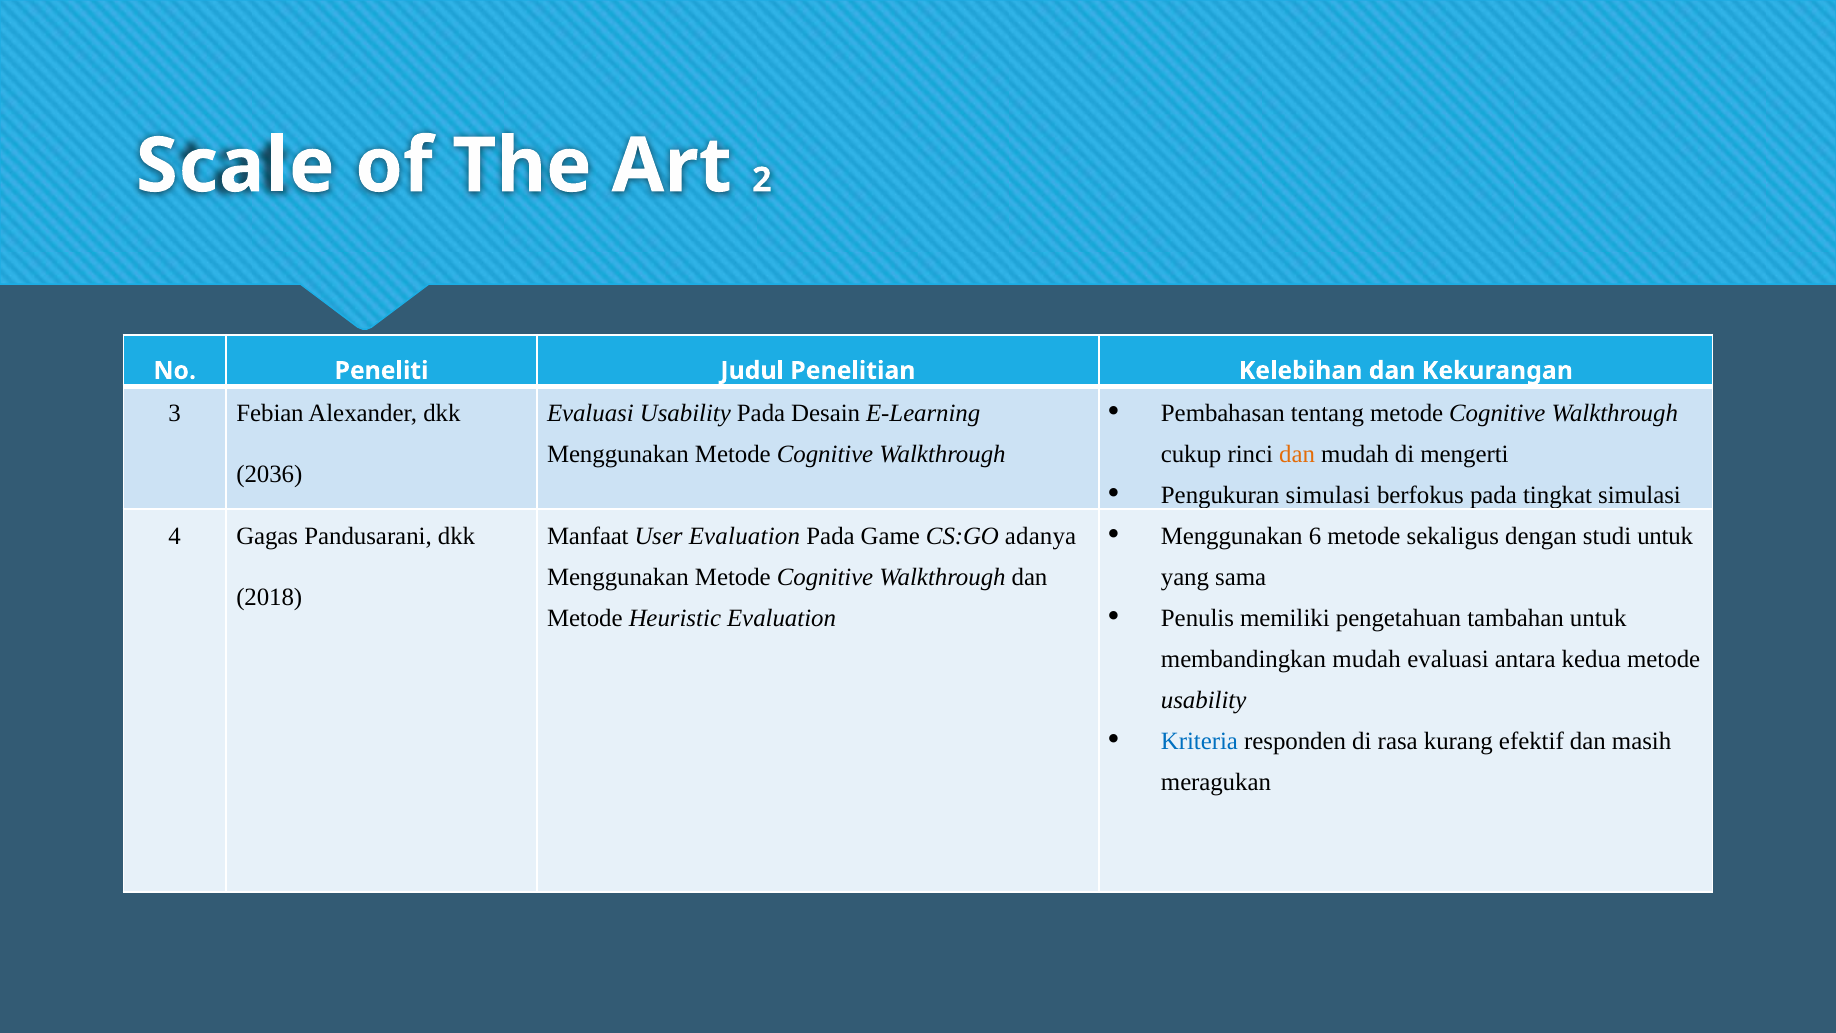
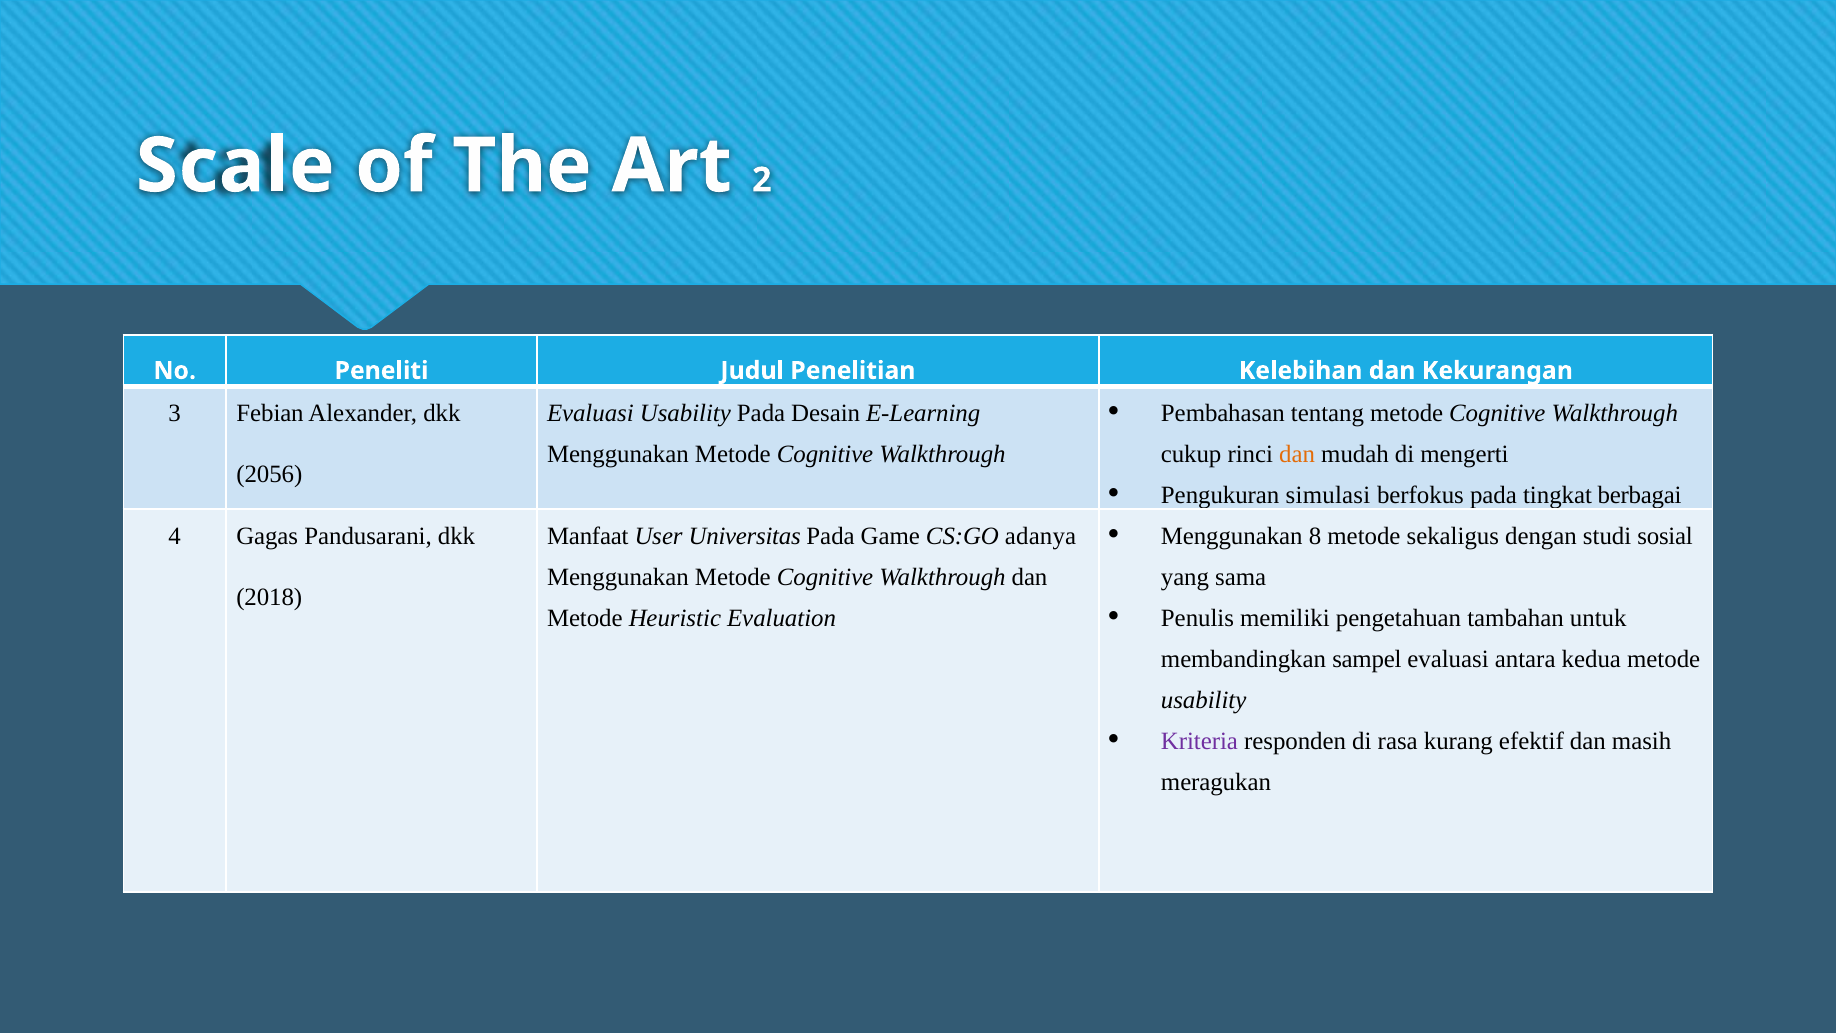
2036: 2036 -> 2056 (269, 474)
tingkat simulasi: simulasi -> berbagai (1640, 496)
6: 6 -> 8 (1315, 537)
studi untuk: untuk -> sosial (1665, 537)
User Evaluation: Evaluation -> Universitas (745, 537)
membandingkan mudah: mudah -> sampel (1367, 660)
Kriteria colour: blue -> purple (1199, 742)
